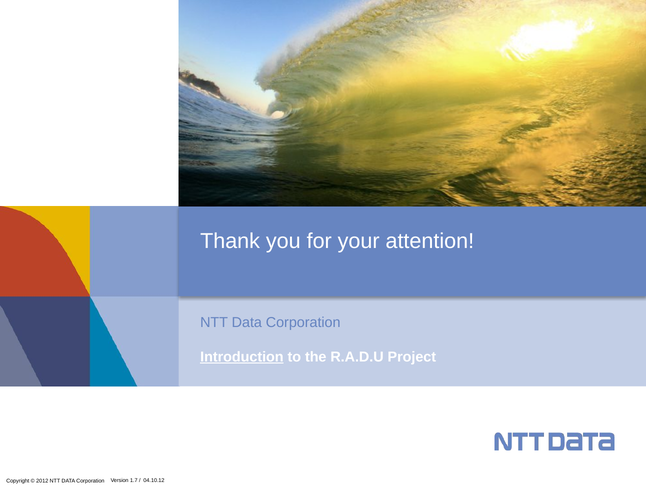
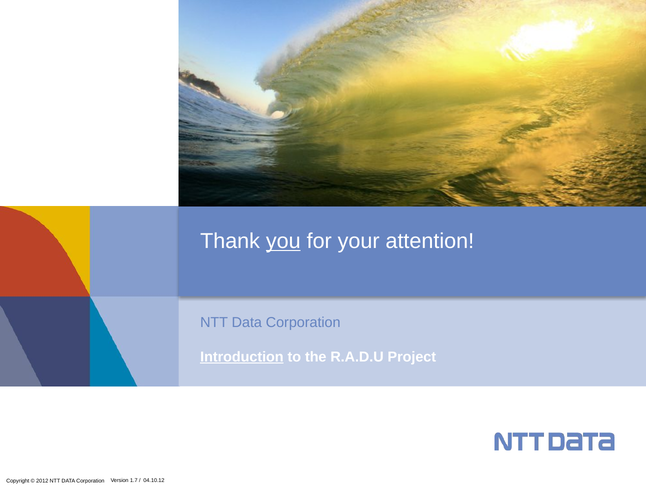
you underline: none -> present (283, 241)
